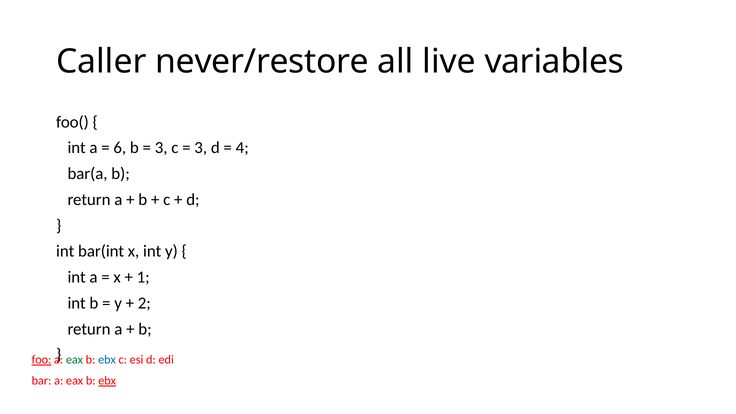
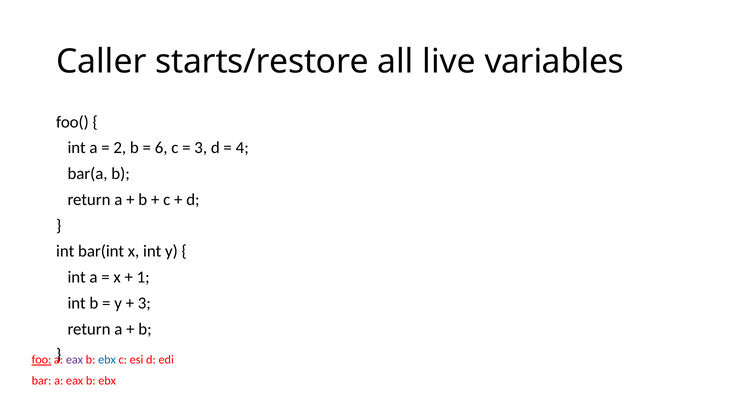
never/restore: never/restore -> starts/restore (262, 62)
6: 6 -> 2 (120, 148)
3: 3 -> 6 (161, 148)
2: 2 -> 3 (144, 303)
eax colour: green -> purple (74, 360)
ebx underline: present -> none (107, 381)
